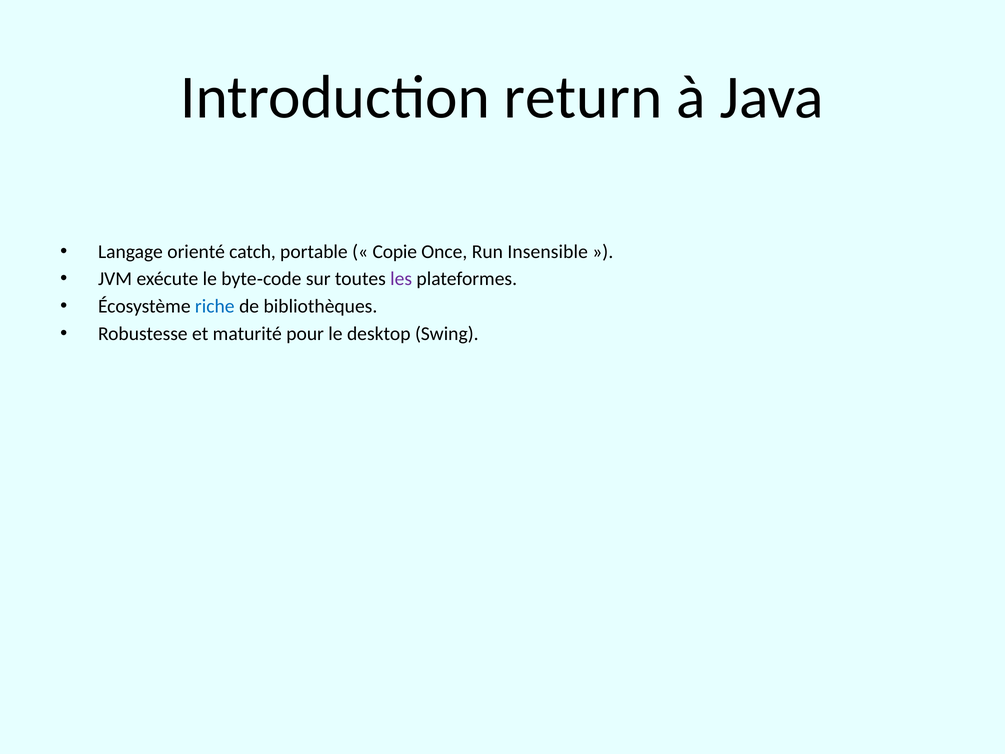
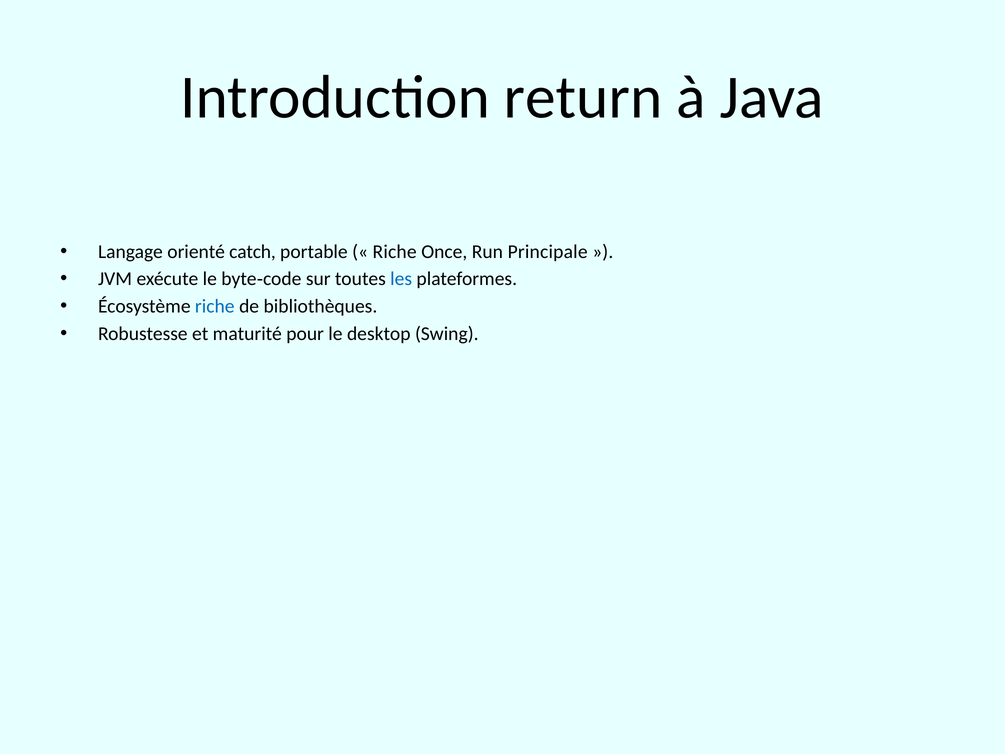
Copie: Copie -> Riche (395, 252)
Insensible: Insensible -> Principale (548, 252)
les colour: purple -> blue (401, 279)
